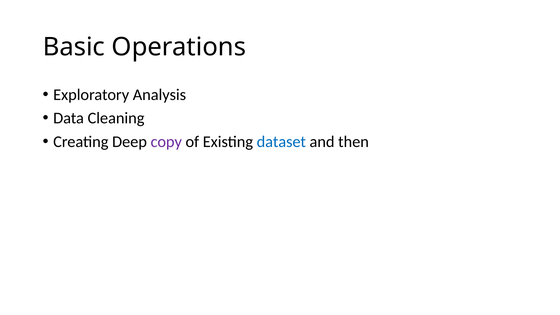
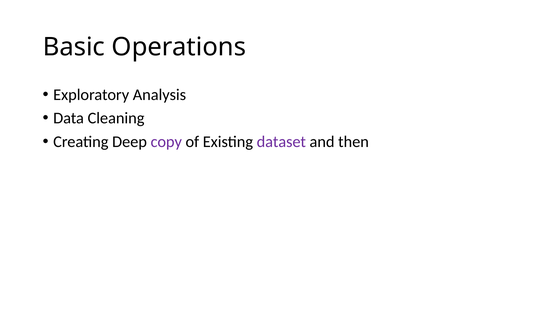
dataset colour: blue -> purple (281, 142)
